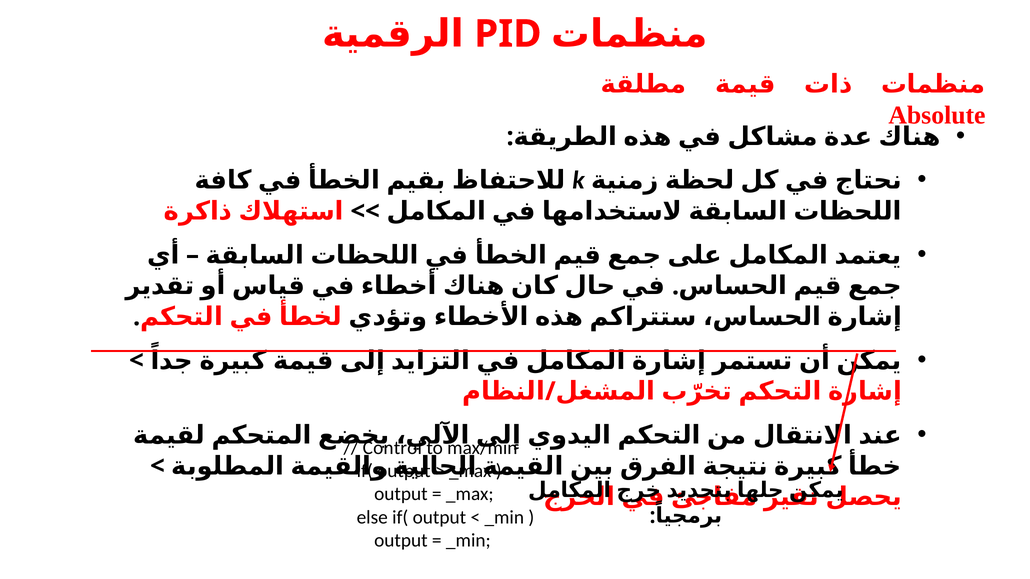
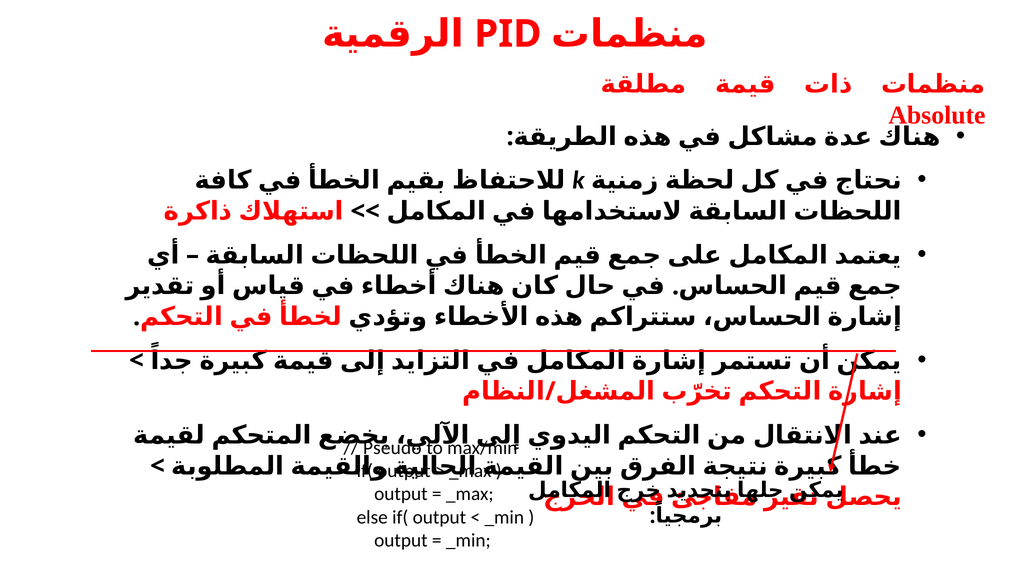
Control: Control -> Pseudo (392, 448)
